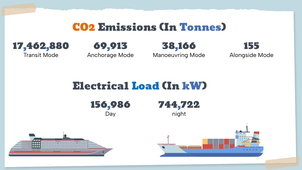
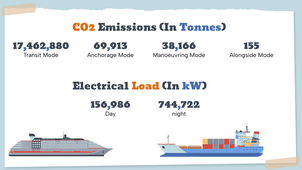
Load colour: blue -> orange (145, 86)
